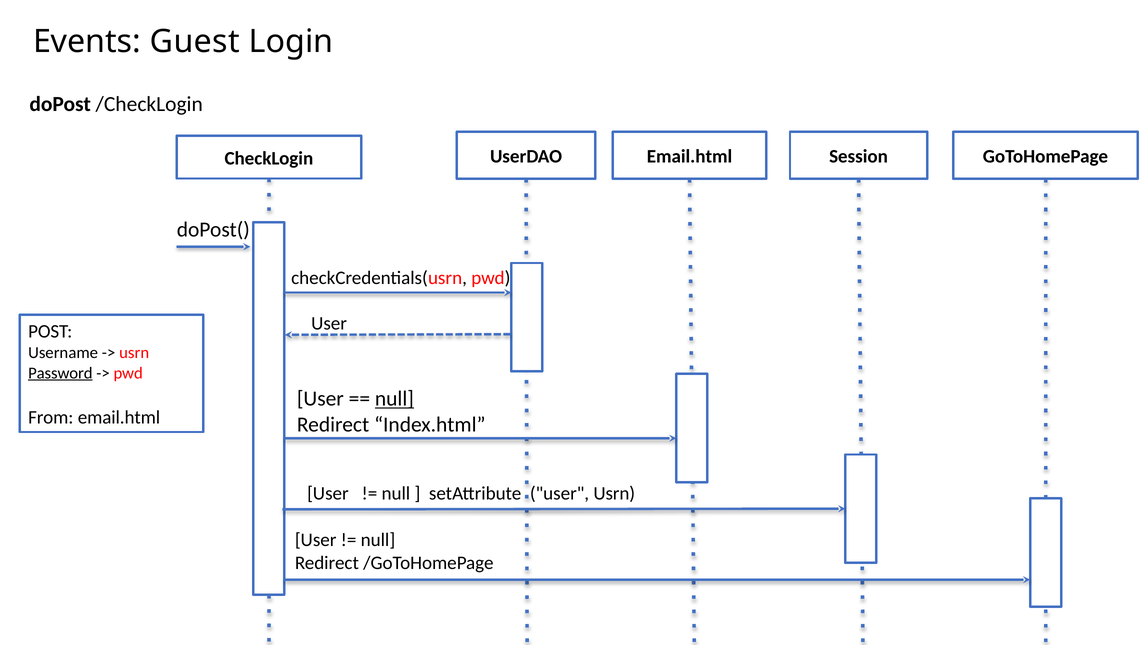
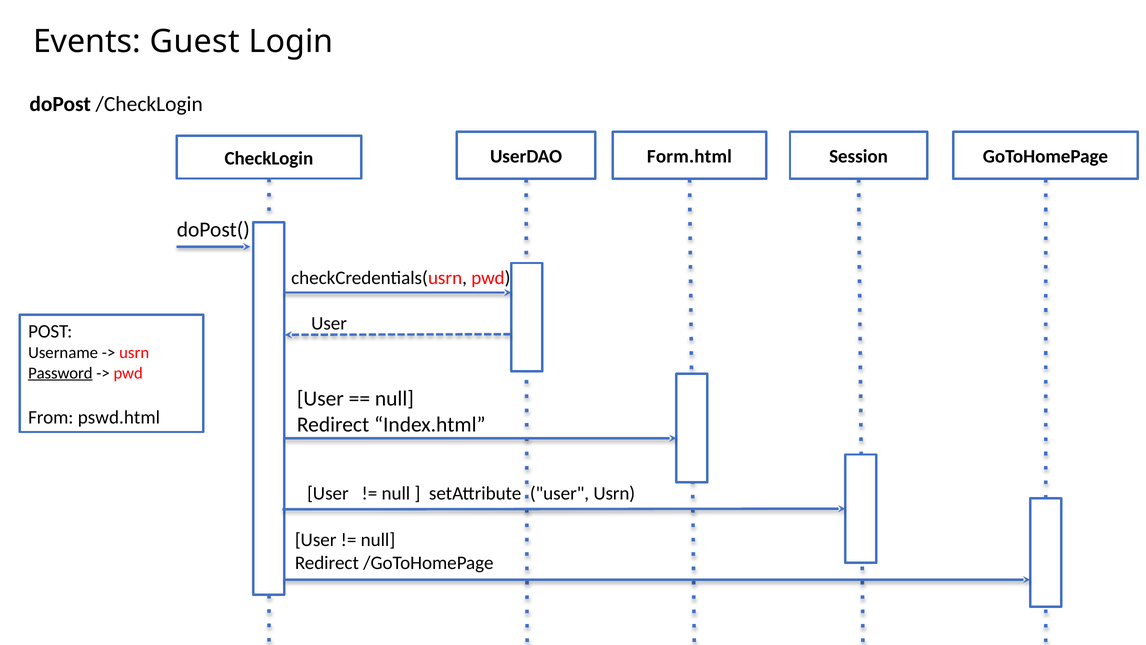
Email.html: Email.html -> Form.html (689, 157)
null underline: present -> none (394, 399)
From email.html: email.html -> pswd.html (119, 417)
